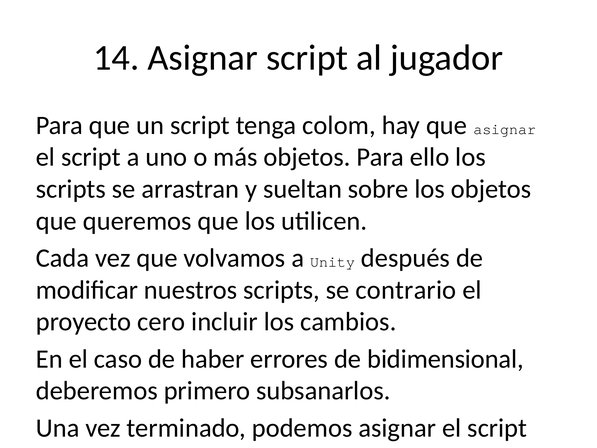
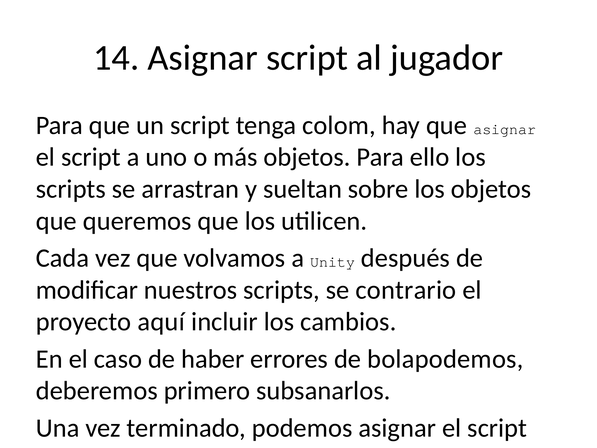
cero: cero -> aquí (161, 322)
bidimensional: bidimensional -> bolapodemos (445, 359)
